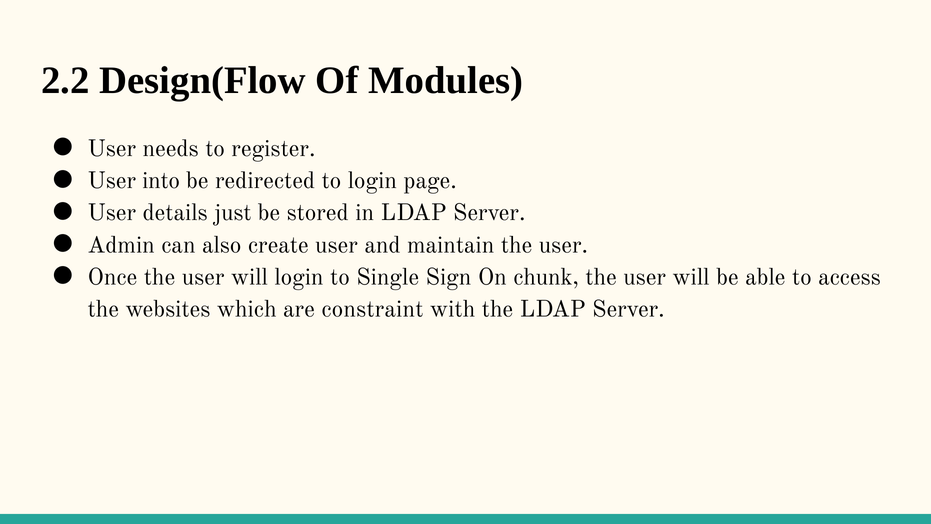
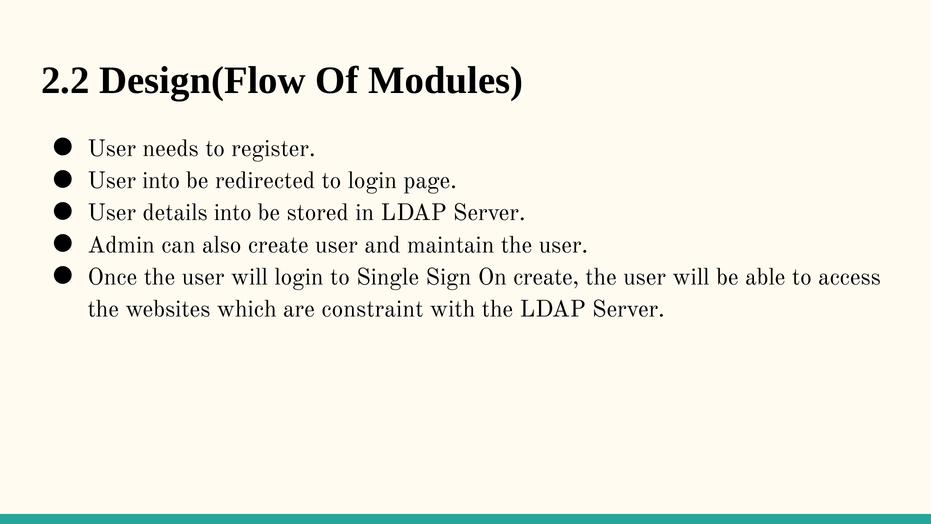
details just: just -> into (233, 213)
On chunk: chunk -> create (546, 277)
